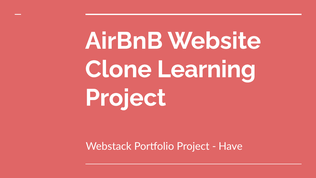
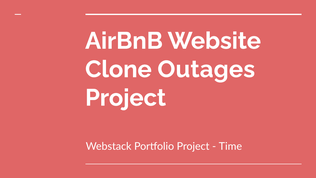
Learning: Learning -> Outages (206, 69)
Have: Have -> Time (230, 146)
